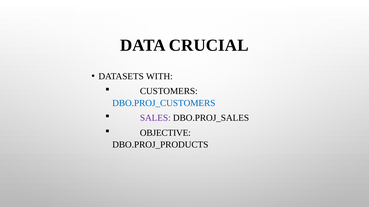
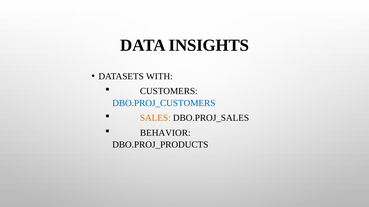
CRUCIAL: CRUCIAL -> INSIGHTS (209, 45)
SALES colour: purple -> orange (155, 118)
OBJECTIVE: OBJECTIVE -> BEHAVIOR (165, 133)
